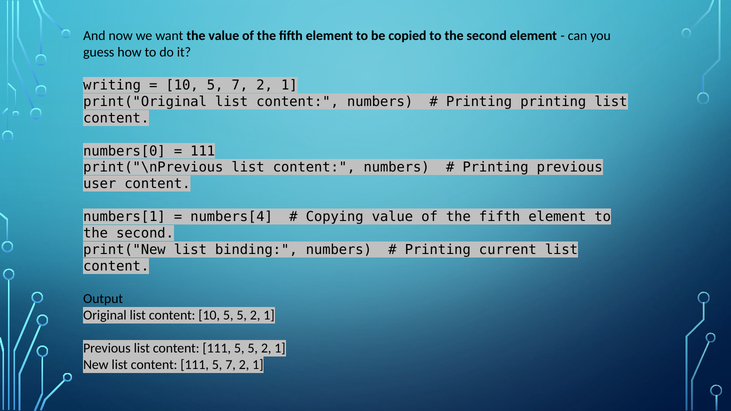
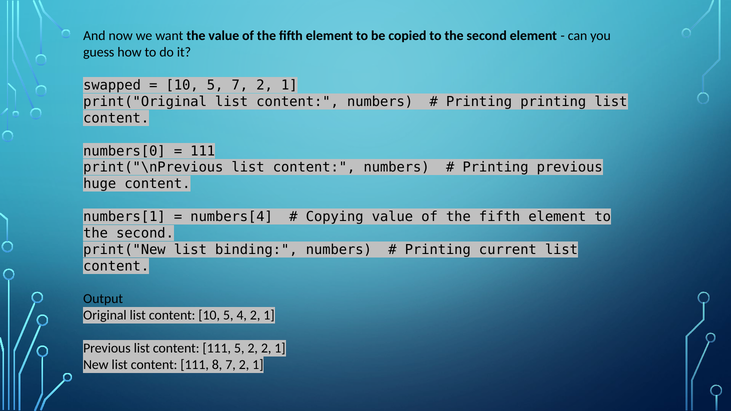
writing: writing -> swapped (112, 85)
user: user -> huge (100, 184)
10 5 5: 5 -> 4 (242, 316)
111 5 5: 5 -> 2 (253, 348)
5: 5 -> 8 (217, 365)
